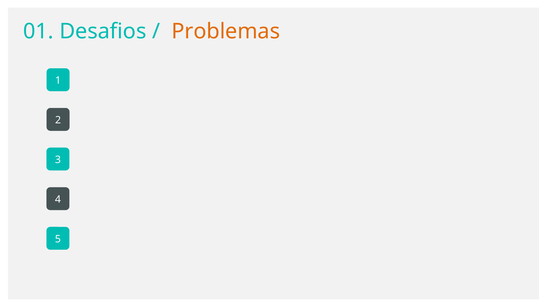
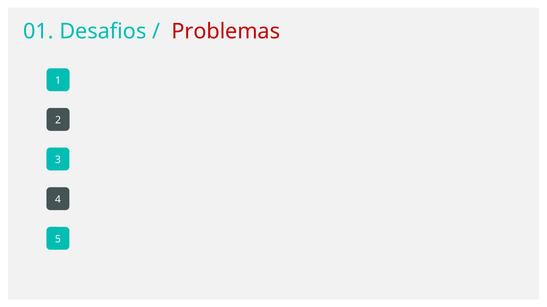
Problemas colour: orange -> red (226, 32)
